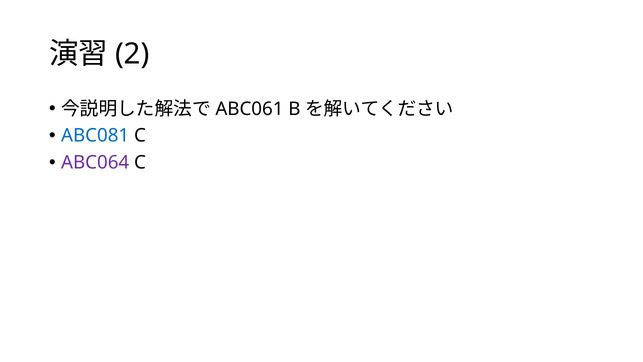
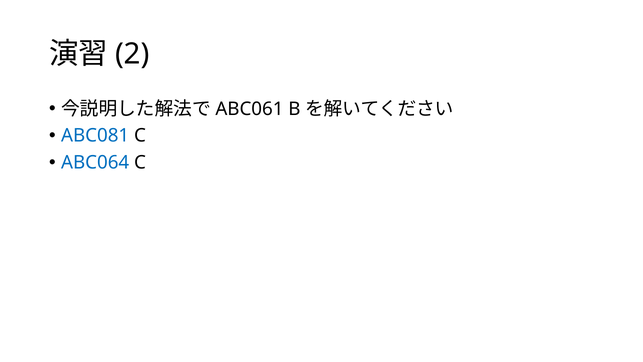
ABC064 colour: purple -> blue (95, 163)
